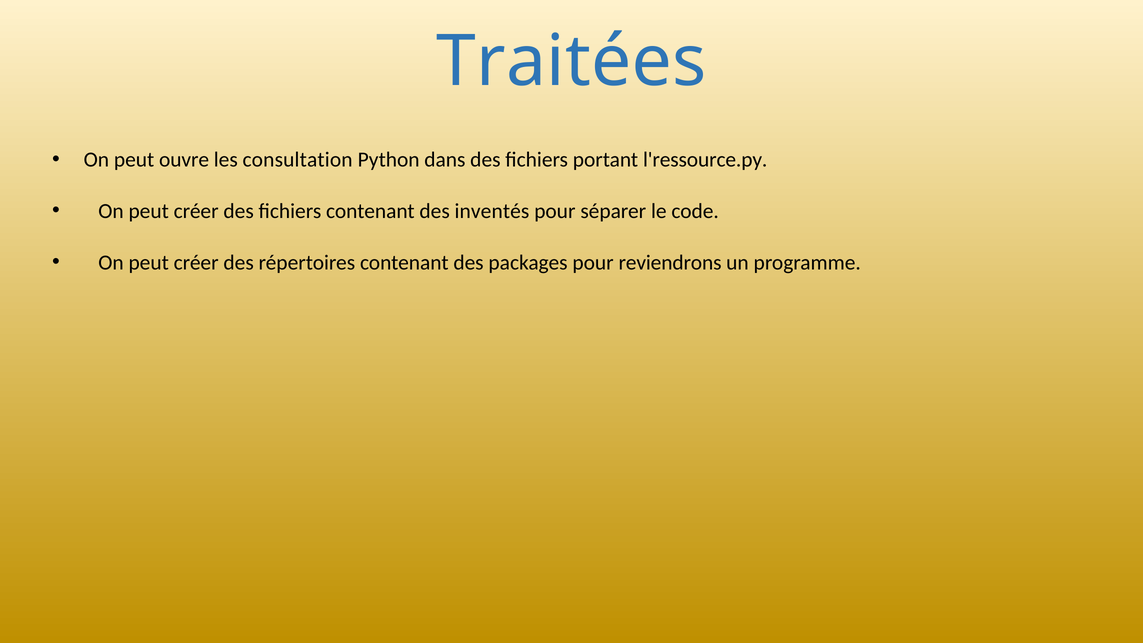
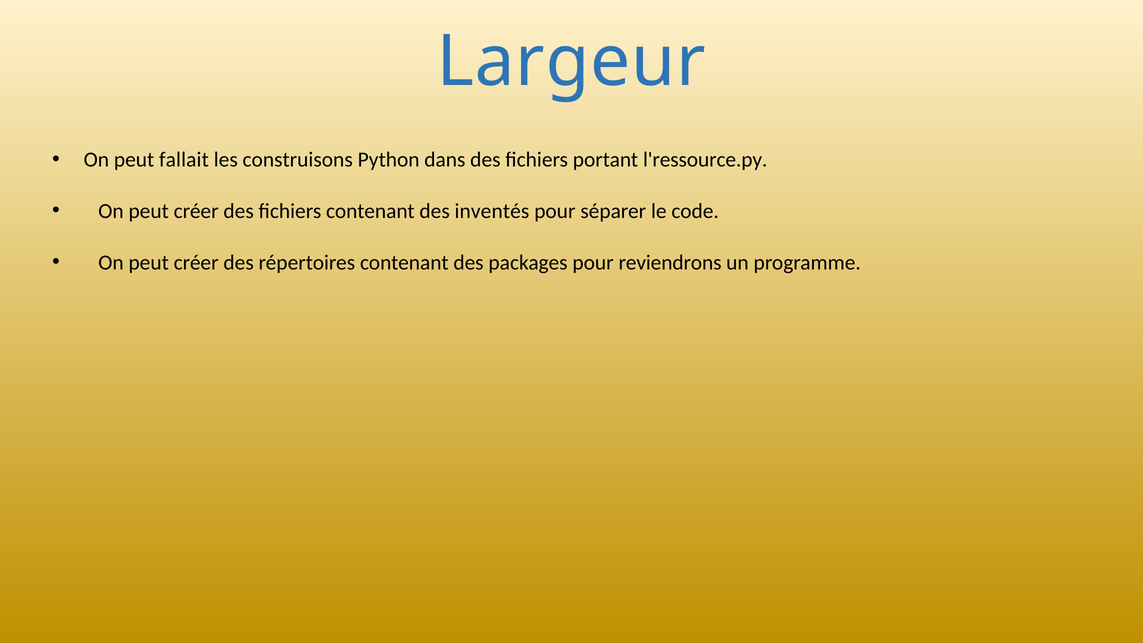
Traitées: Traitées -> Largeur (571, 62)
ouvre: ouvre -> fallait (184, 160)
consultation: consultation -> construisons (298, 160)
